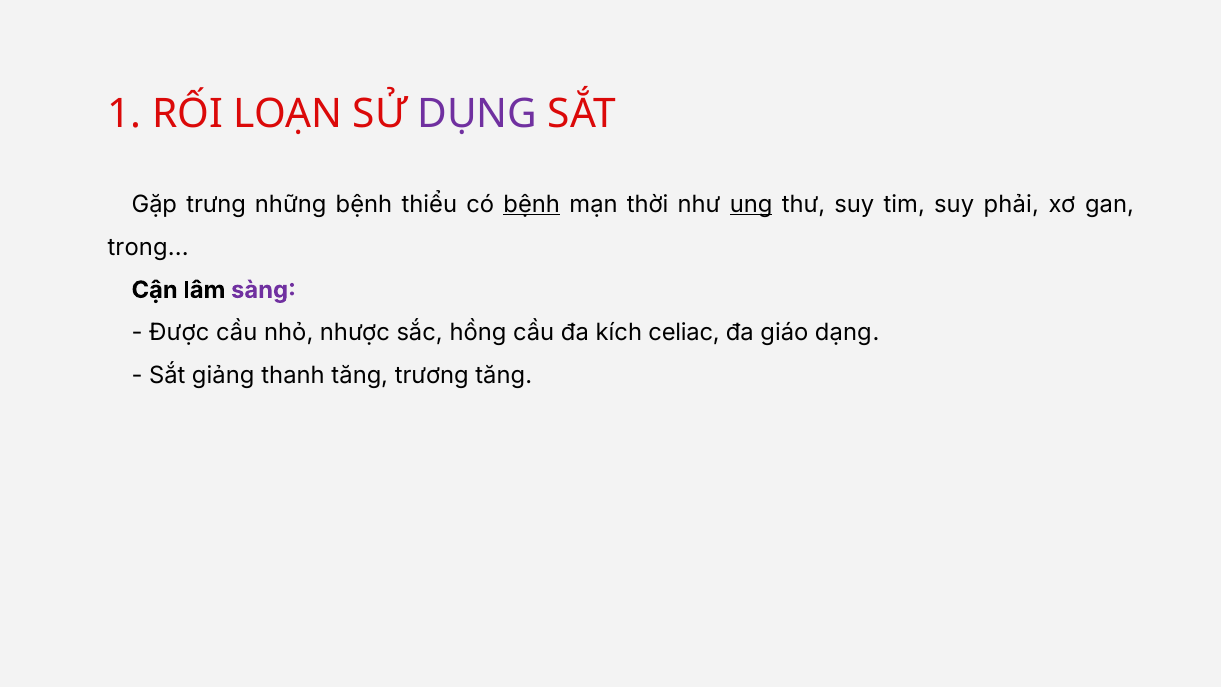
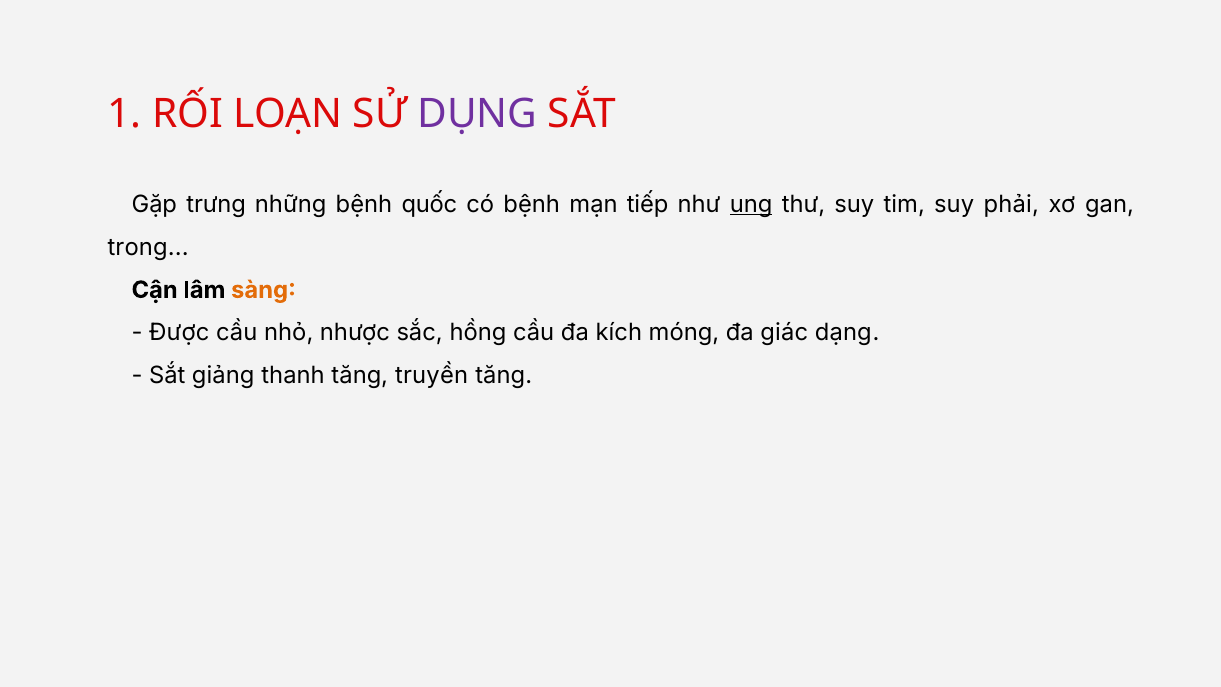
thiểu: thiểu -> quốc (429, 204)
bệnh underline: present -> none (532, 204)
thời: thời -> tiếp (648, 204)
sàng colour: purple -> orange (264, 290)
celiac: celiac -> móng (684, 333)
giáo: giáo -> giác (784, 333)
trương: trương -> truyền (432, 375)
